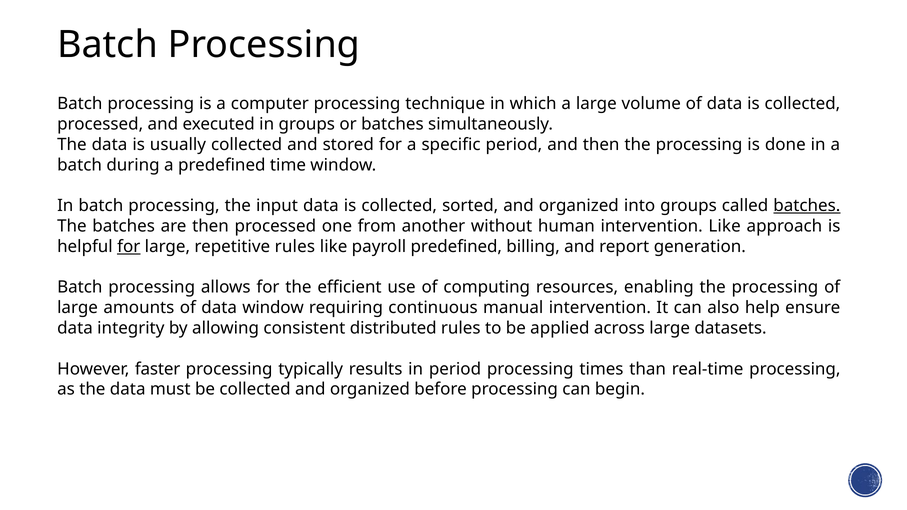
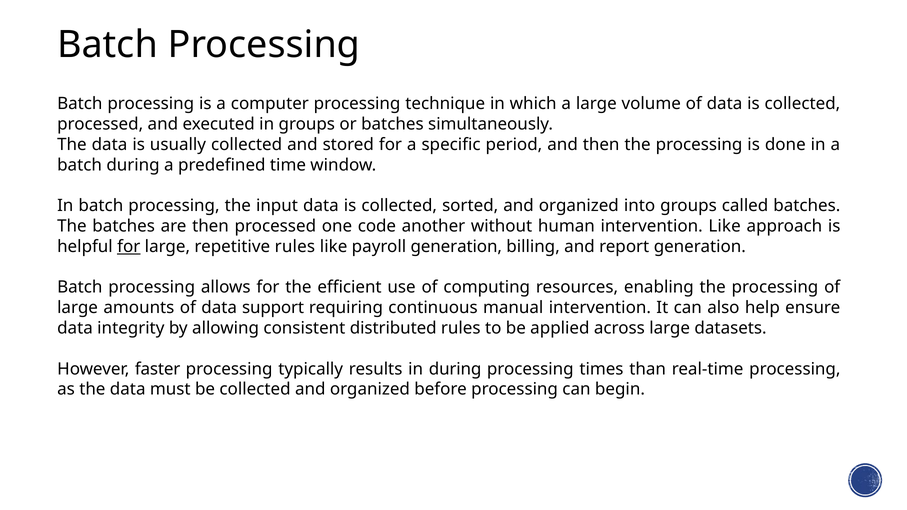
batches underline: present -> none (807, 206)
from: from -> code (377, 226)
payroll predefined: predefined -> generation (456, 247)
data window: window -> support (273, 308)
in period: period -> during (455, 369)
